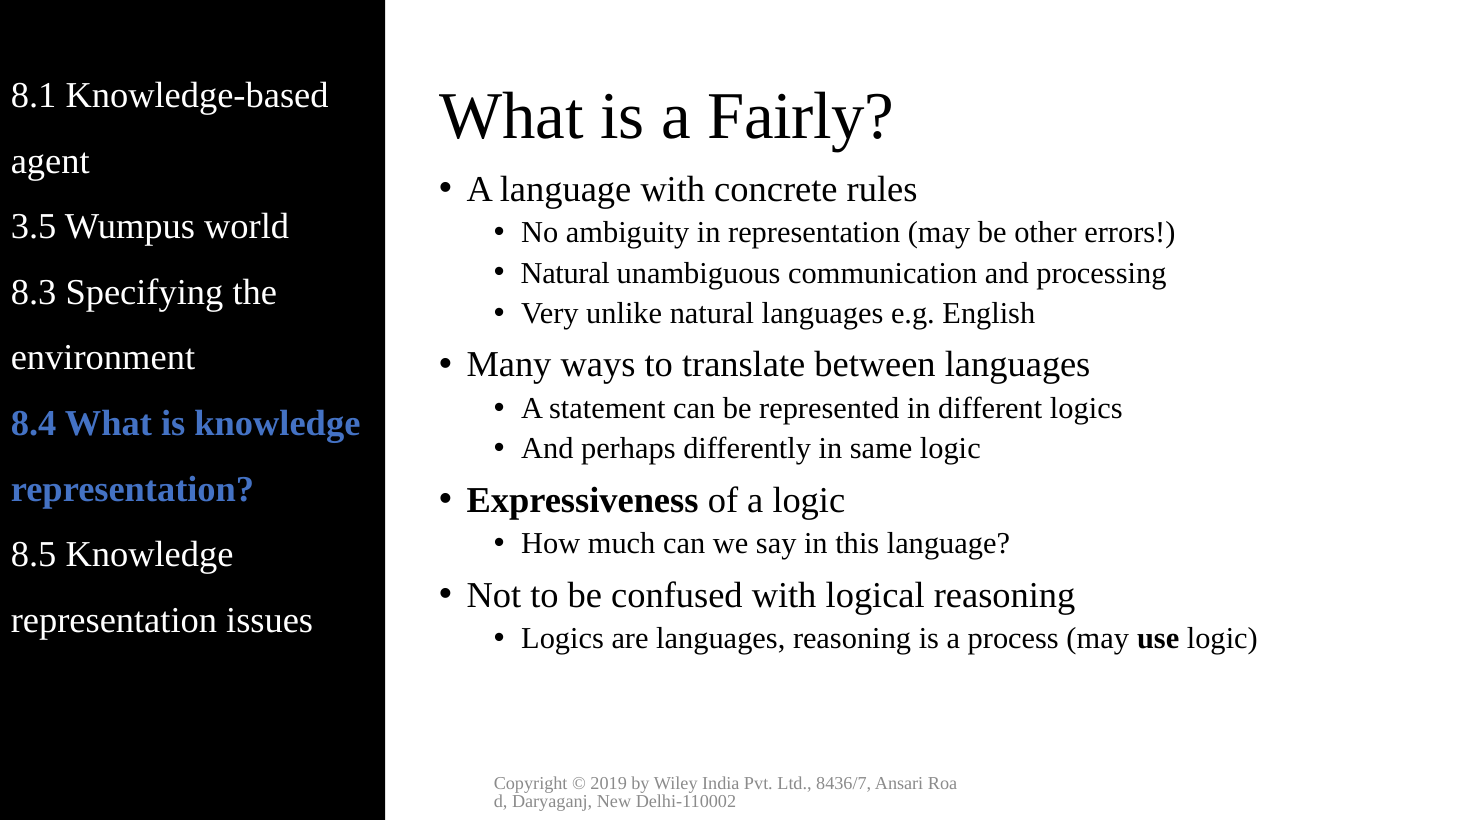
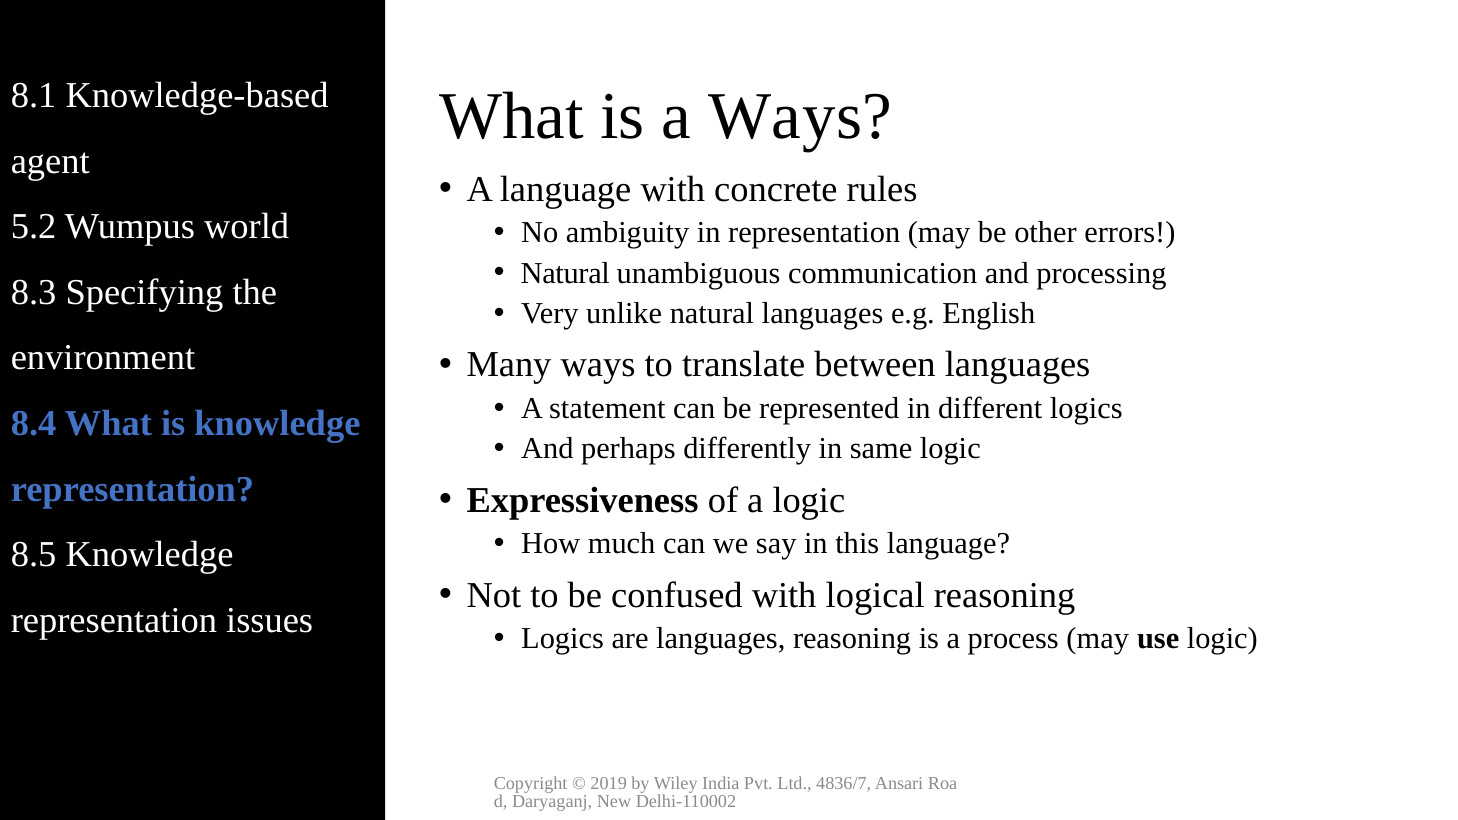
a Fairly: Fairly -> Ways (800, 117)
3.5: 3.5 -> 5.2 (34, 227)
8436/7: 8436/7 -> 4836/7 (844, 783)
